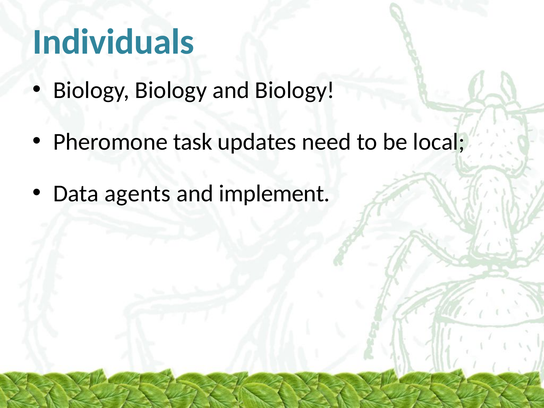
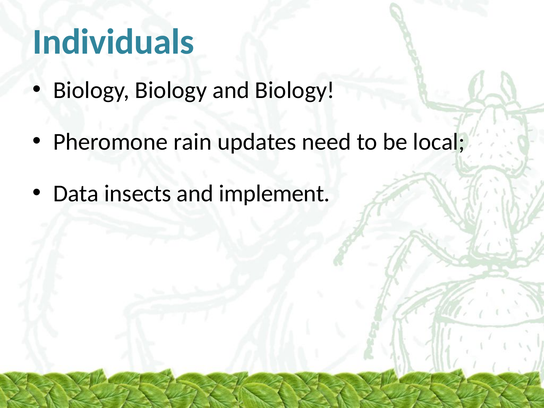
task: task -> rain (193, 142)
agents: agents -> insects (138, 193)
